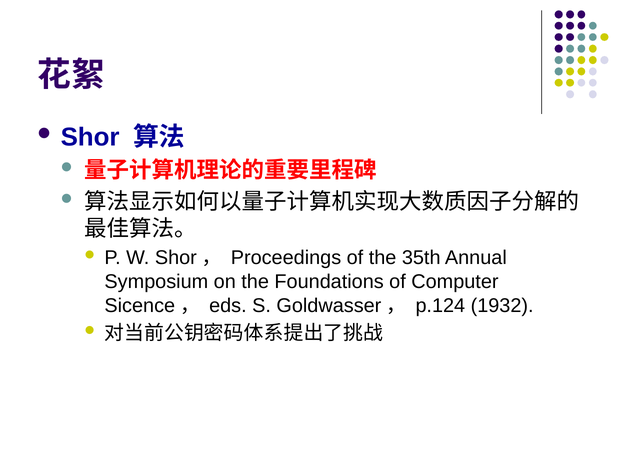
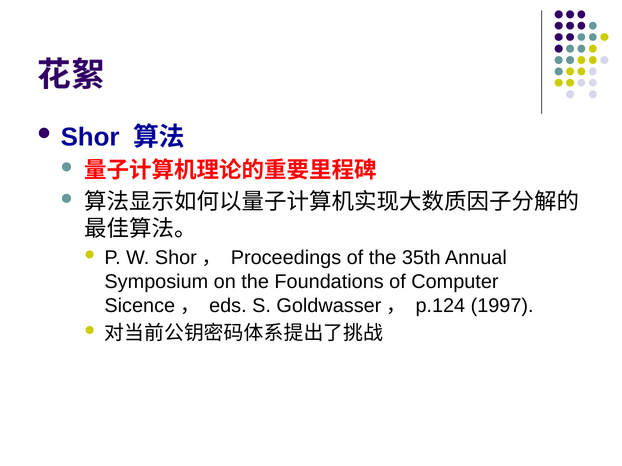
1932: 1932 -> 1997 (502, 306)
